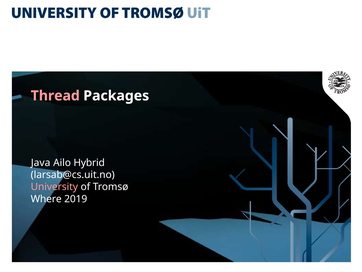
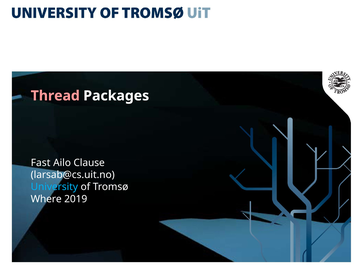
Java: Java -> Fast (41, 162)
Hybrid: Hybrid -> Clause (89, 162)
University colour: pink -> light blue (54, 187)
